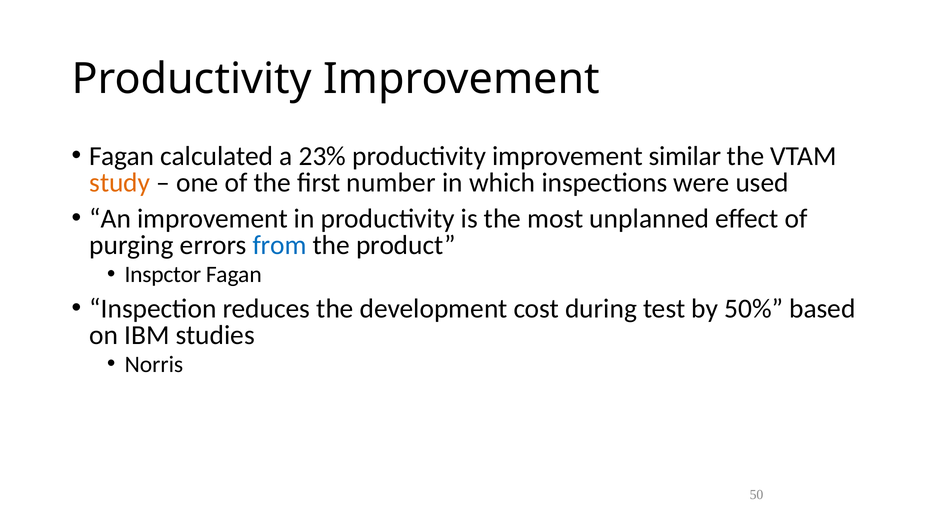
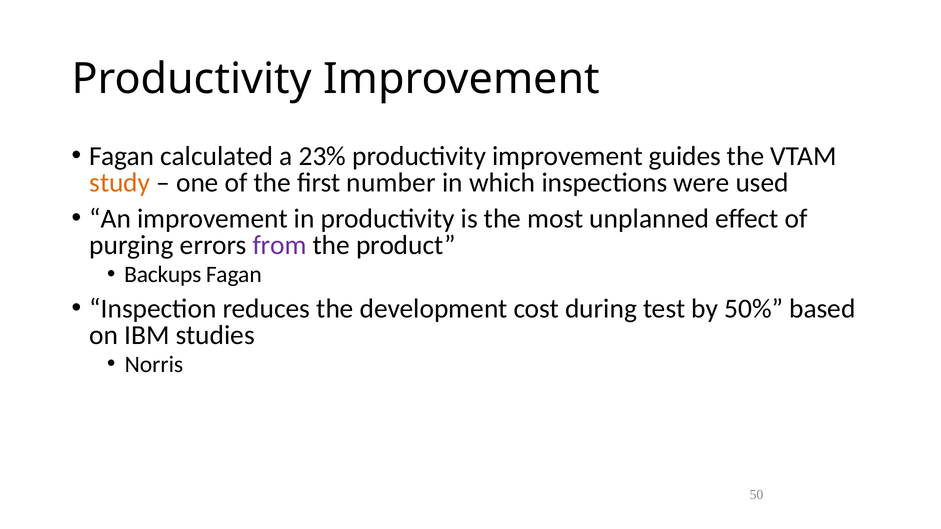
similar: similar -> guides (685, 156)
from colour: blue -> purple (280, 245)
Inspctor: Inspctor -> Backups (163, 275)
